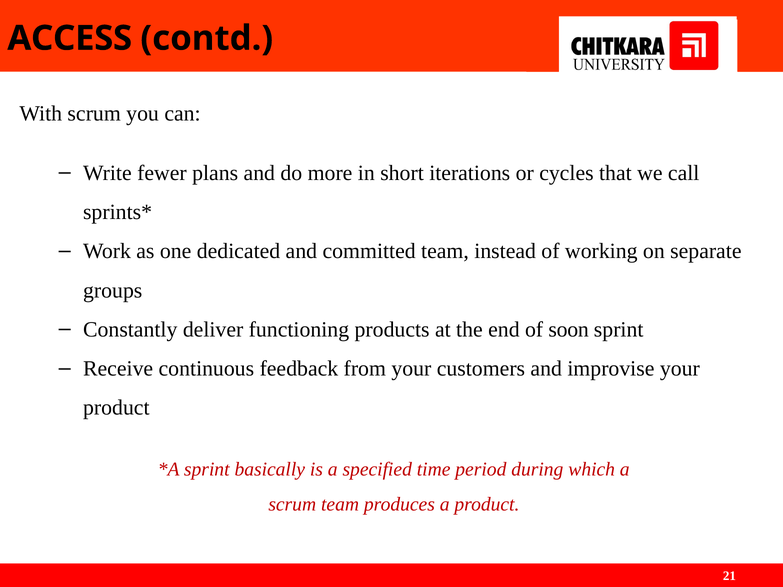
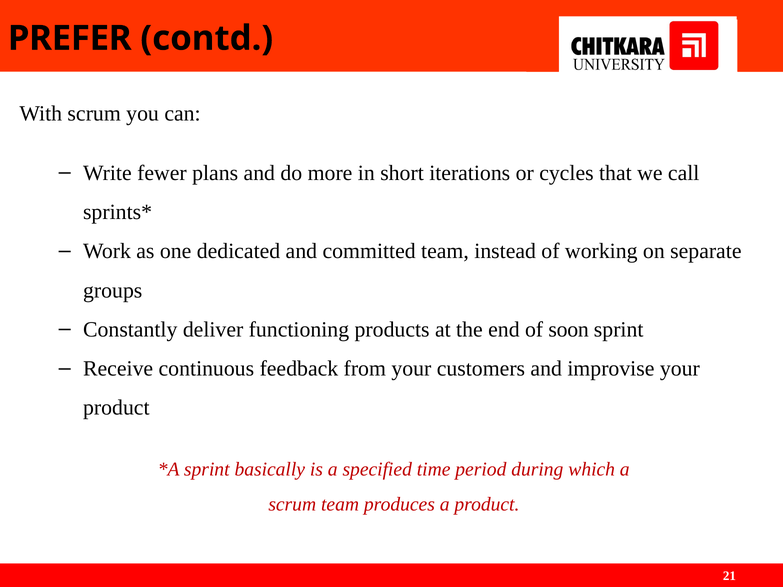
ACCESS: ACCESS -> PREFER (70, 38)
